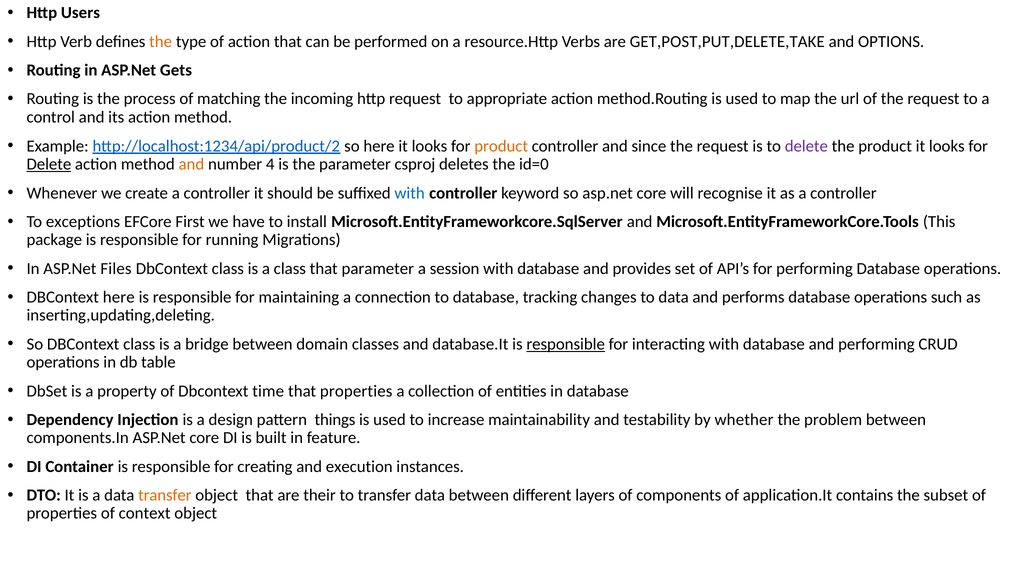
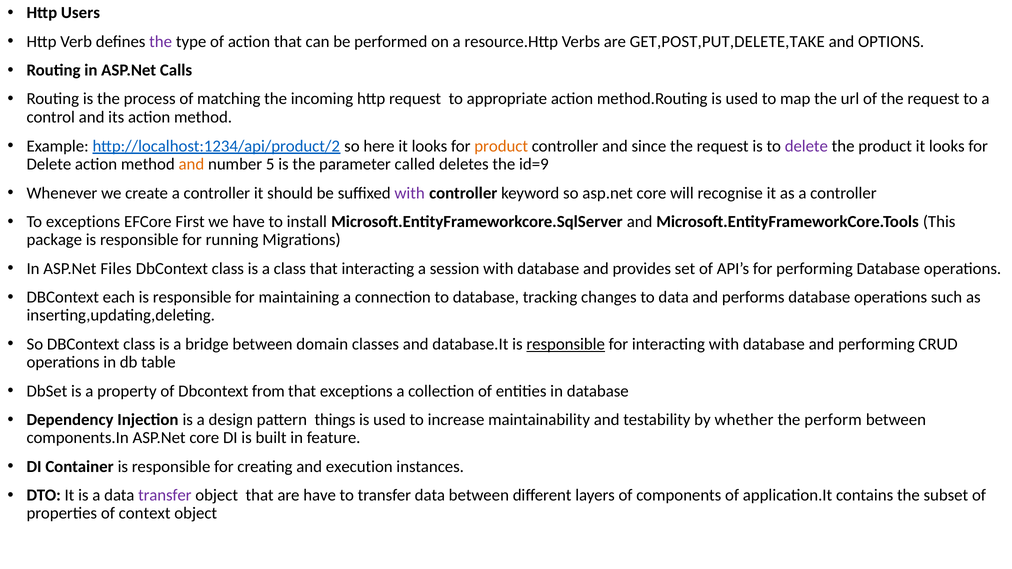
the colour: orange -> purple (161, 42)
Gets: Gets -> Calls (176, 70)
Delete underline: present -> none (49, 164)
4: 4 -> 5 (270, 164)
csproj: csproj -> called (415, 164)
id=0: id=0 -> id=9 (534, 164)
with colour: blue -> purple (410, 193)
that parameter: parameter -> interacting (378, 269)
DBContext here: here -> each (119, 297)
time: time -> from (268, 391)
that properties: properties -> exceptions (356, 391)
problem: problem -> perform (833, 420)
transfer colour: orange -> purple (165, 495)
are their: their -> have (320, 495)
